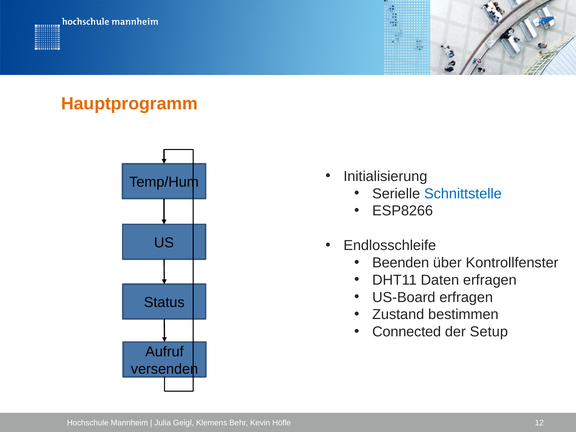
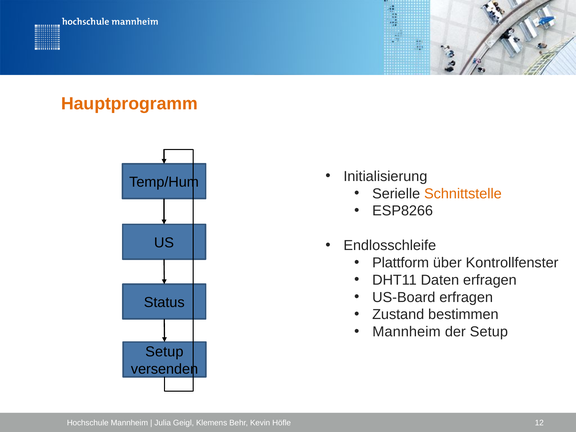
Schnittstelle colour: blue -> orange (463, 194)
Beenden: Beenden -> Plattform (401, 263)
Connected: Connected -> Mannheim (407, 332)
Aufruf: Aufruf -> Setup (164, 352)
